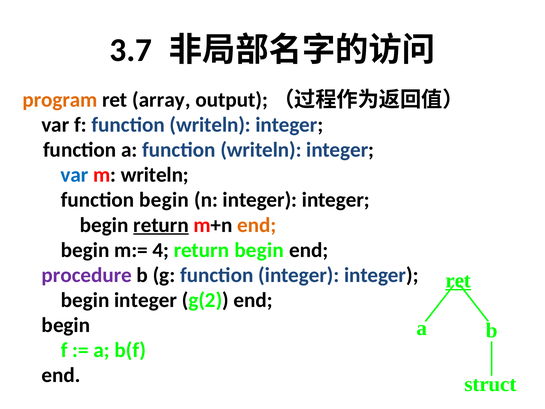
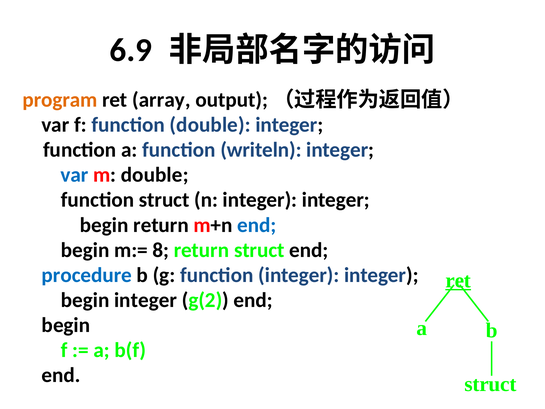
3.7: 3.7 -> 6.9 (131, 50)
f function writeln: writeln -> double (210, 125)
m writeln: writeln -> double (155, 175)
function begin: begin -> struct (164, 200)
return underline: present -> none (161, 225)
end colour: orange -> blue (257, 225)
4: 4 -> 8 (161, 250)
return begin: begin -> struct (259, 250)
procedure colour: purple -> blue (87, 275)
